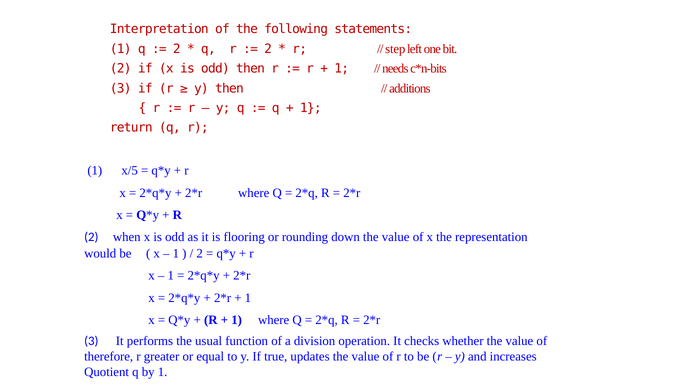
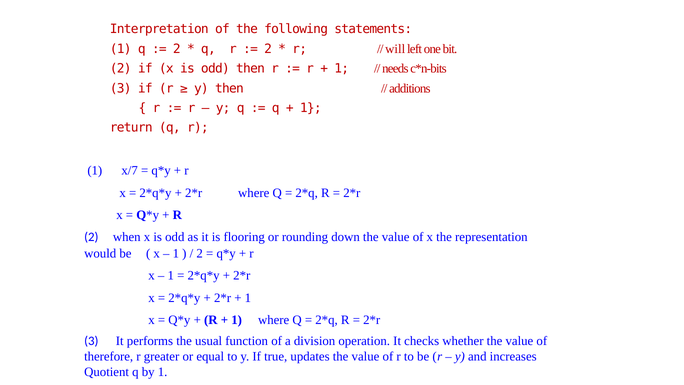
step: step -> will (395, 49)
x/5: x/5 -> x/7 (130, 170)
